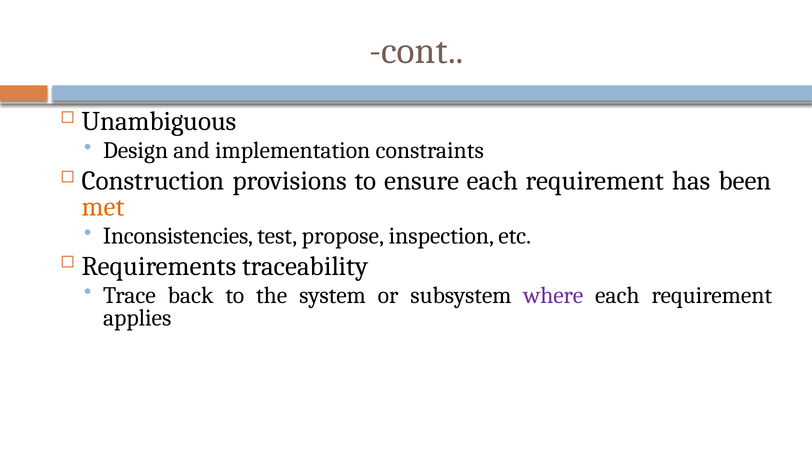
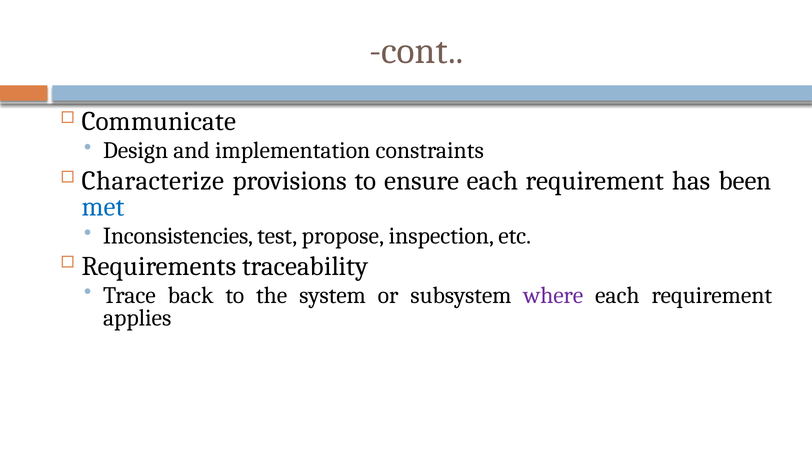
Unambiguous: Unambiguous -> Communicate (159, 121)
Construction: Construction -> Characterize (153, 181)
met colour: orange -> blue (103, 207)
